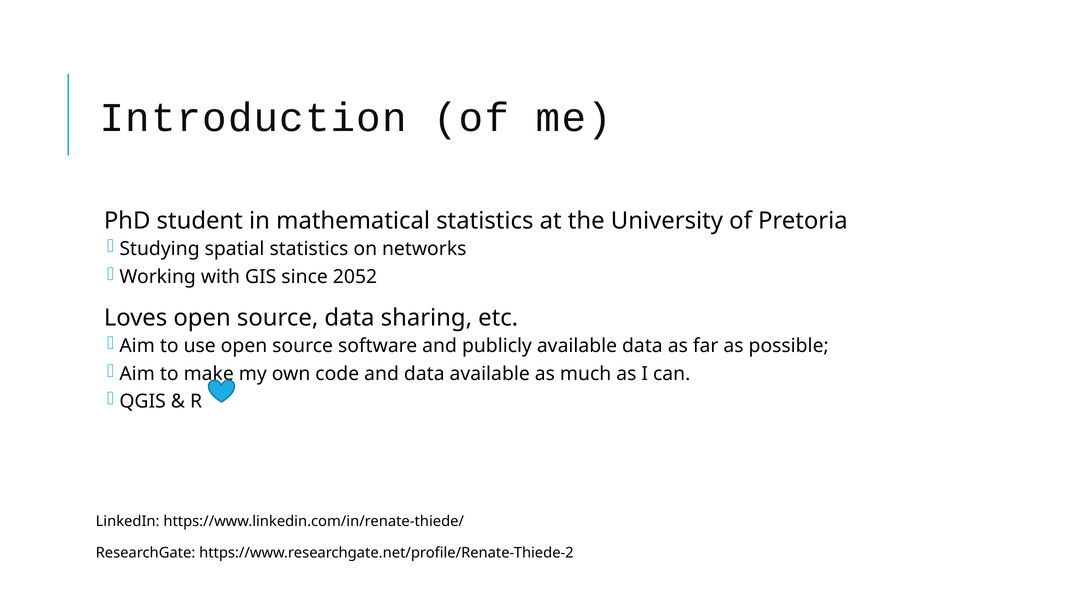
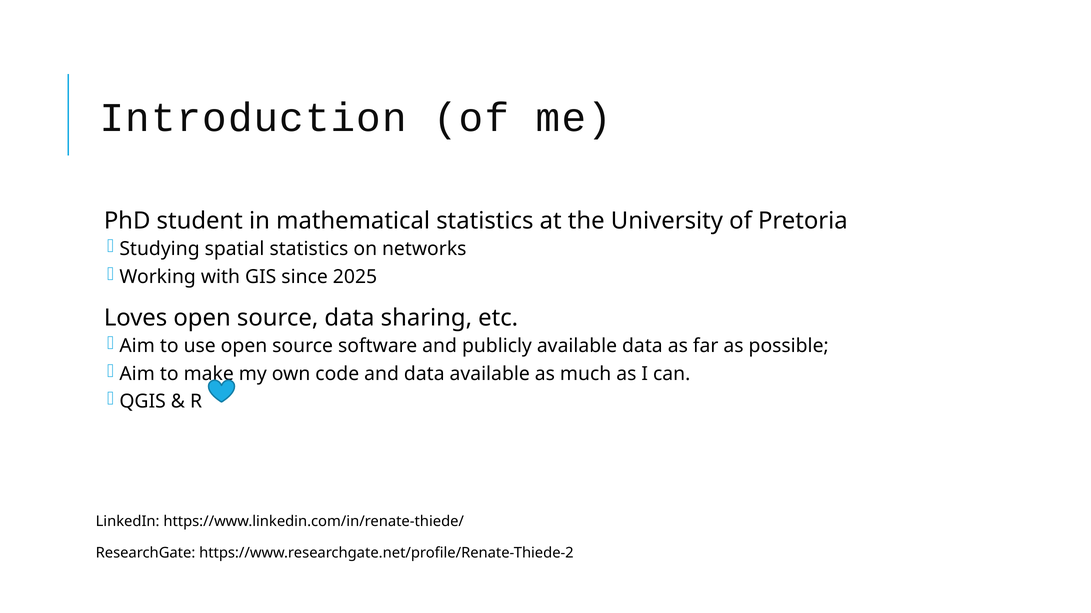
2052: 2052 -> 2025 (355, 277)
